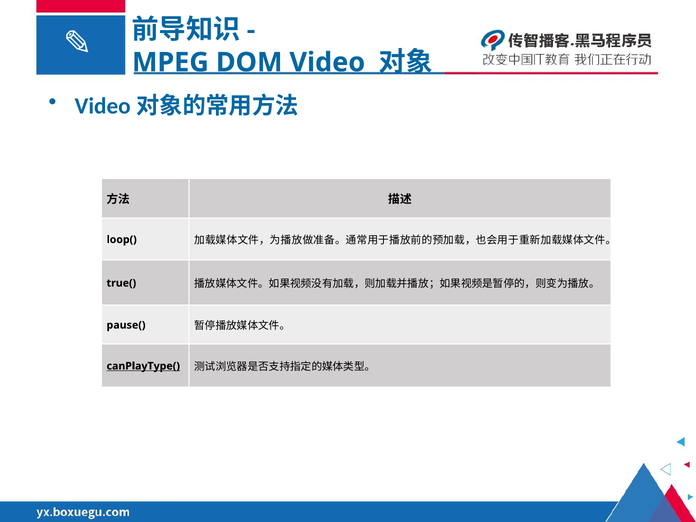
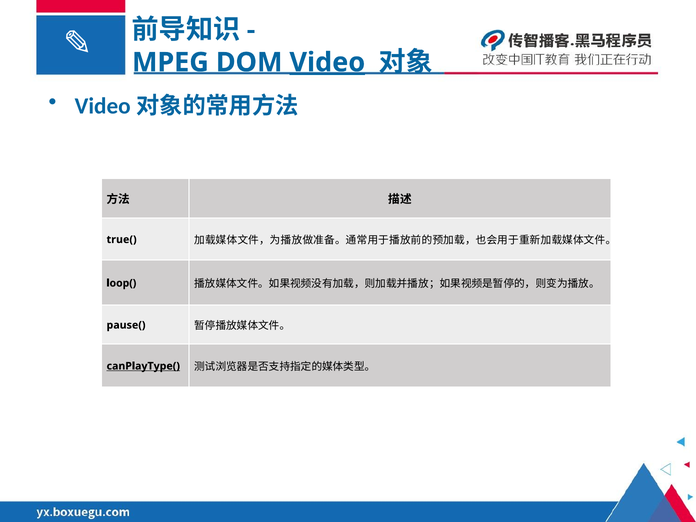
Video underline: none -> present (327, 62)
loop(: loop( -> true( (122, 240)
true(: true( -> loop( (121, 283)
